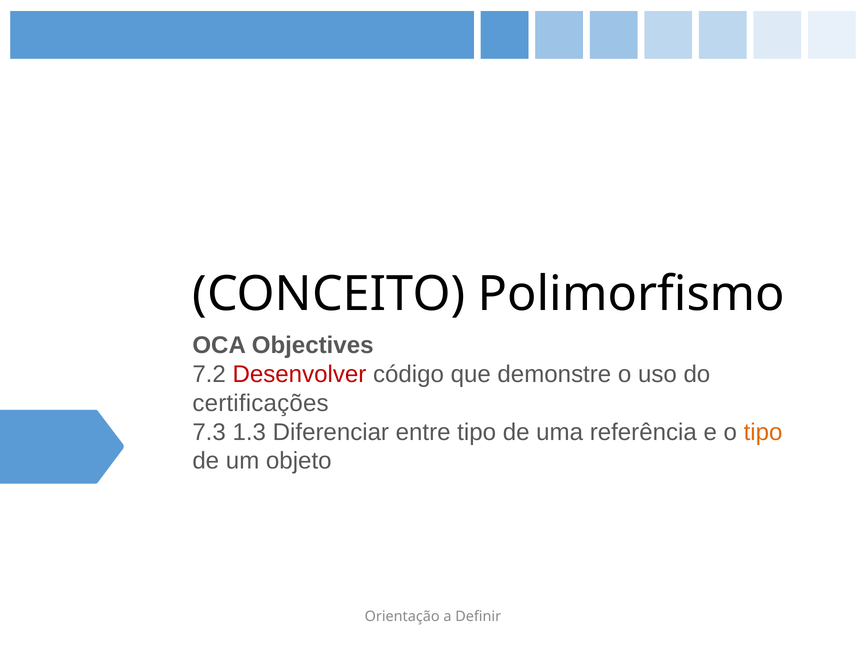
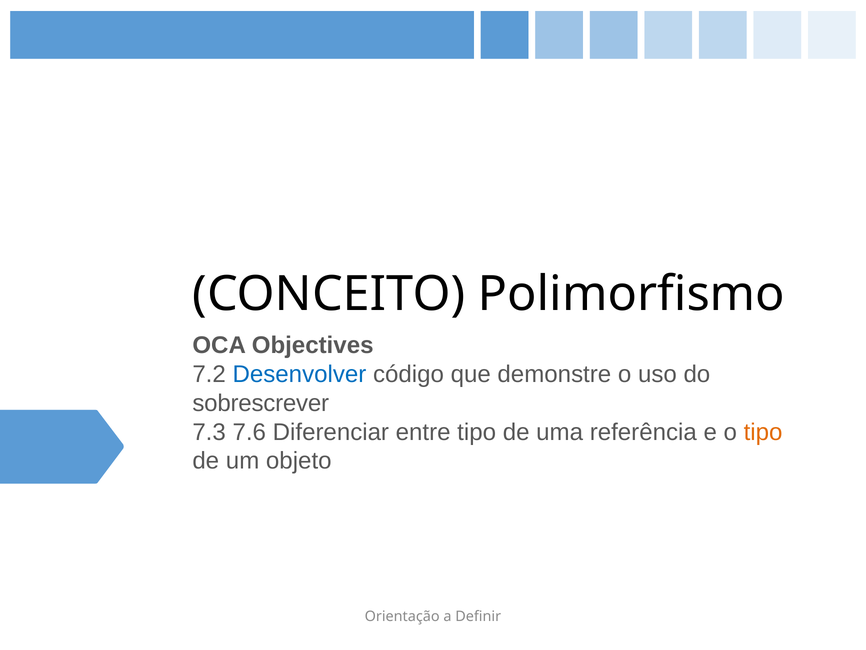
Desenvolver colour: red -> blue (299, 374)
certificações: certificações -> sobrescrever (261, 403)
1.3: 1.3 -> 7.6 (249, 432)
